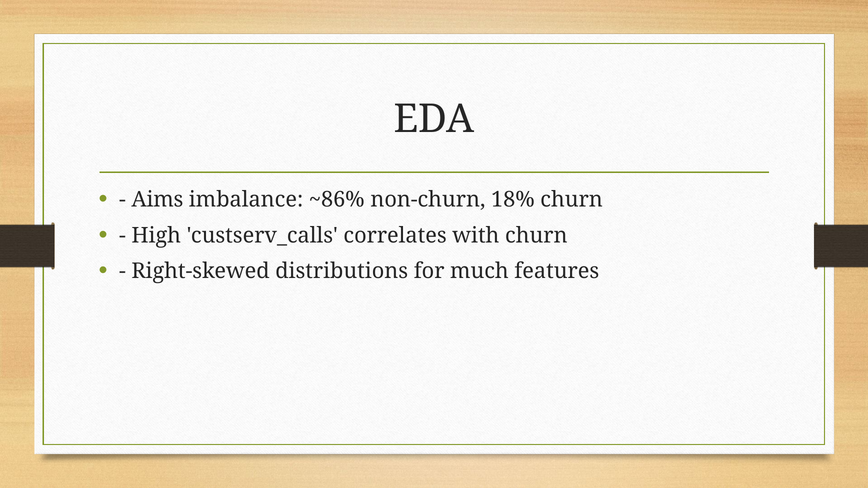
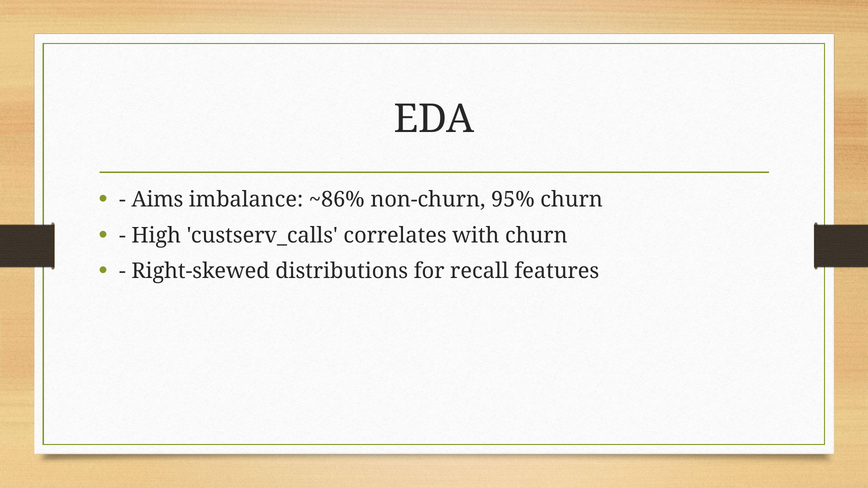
18%: 18% -> 95% (513, 200)
much: much -> recall (479, 271)
